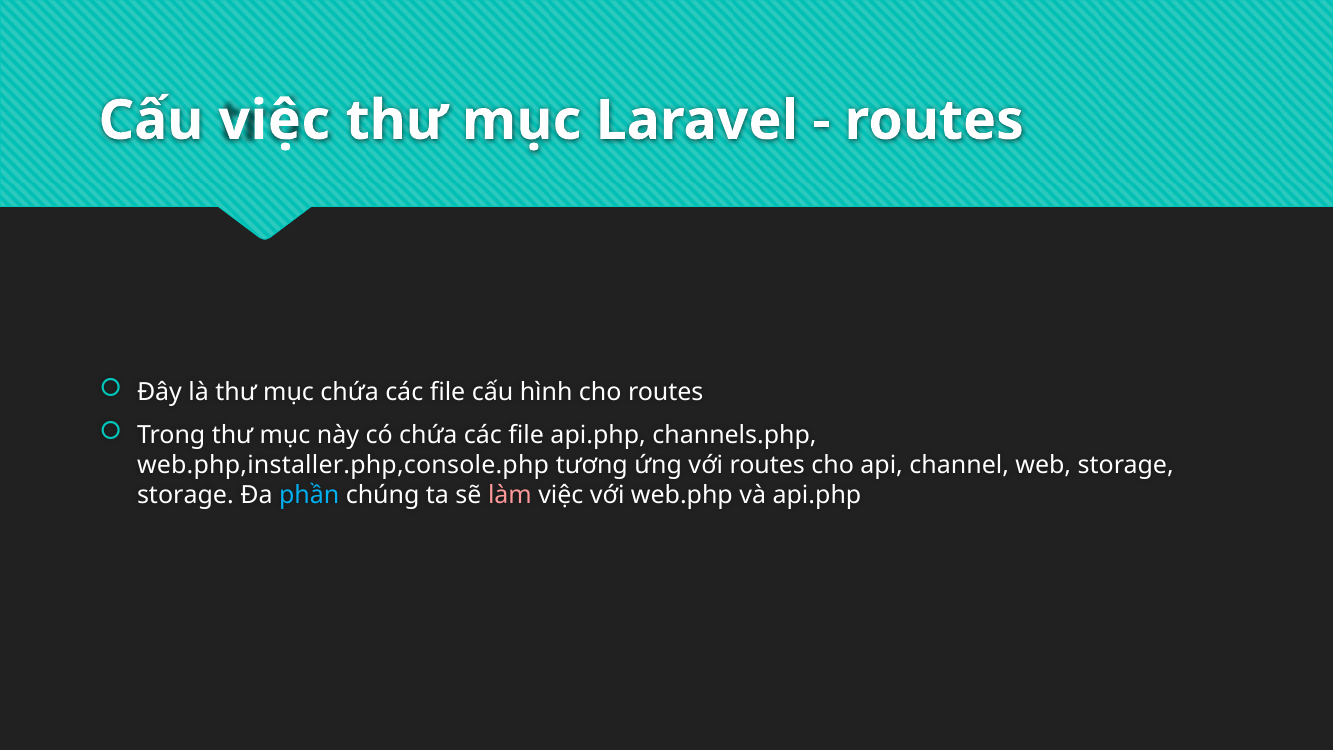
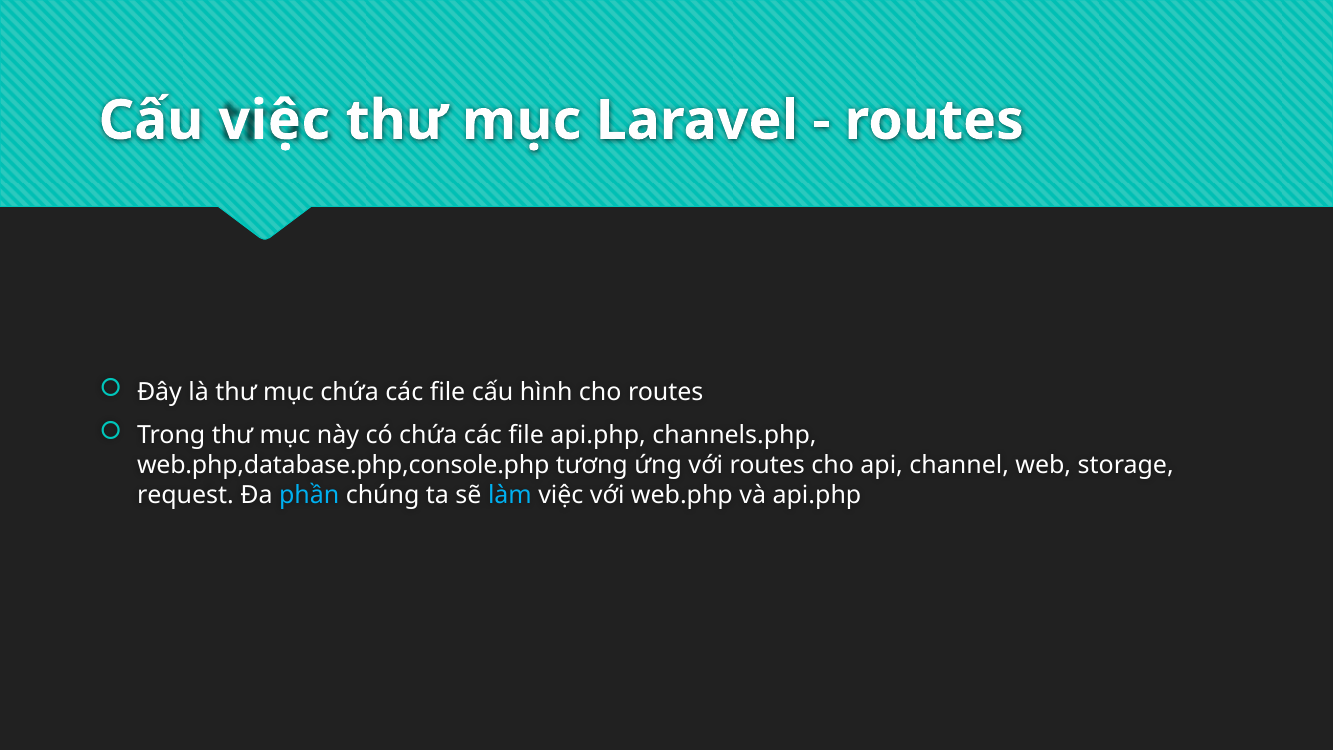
web.php,installer.php,console.php: web.php,installer.php,console.php -> web.php,database.php,console.php (343, 465)
storage: storage -> request (185, 495)
làm colour: pink -> light blue (510, 495)
